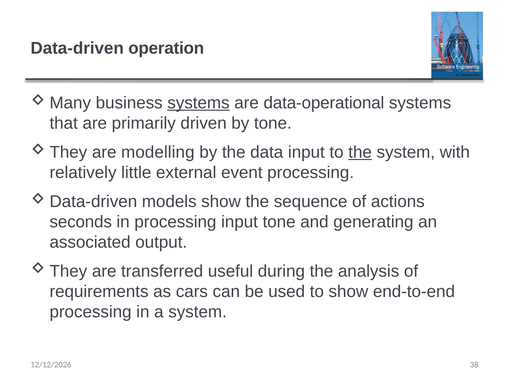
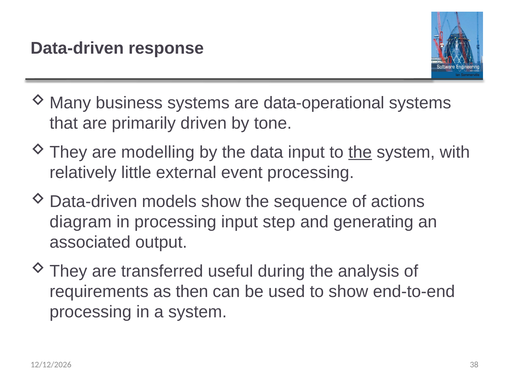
operation: operation -> response (166, 48)
systems underline: present -> none (198, 103)
seconds: seconds -> diagram (81, 222)
input tone: tone -> step (279, 222)
cars: cars -> then (192, 291)
